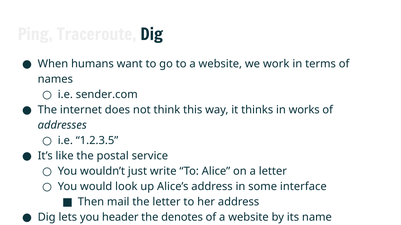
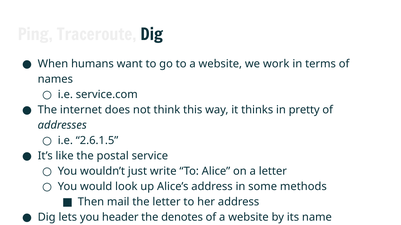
sender.com: sender.com -> service.com (107, 95)
works: works -> pretty (304, 110)
1.2.3.5: 1.2.3.5 -> 2.6.1.5 (97, 141)
some interface: interface -> methods (303, 187)
